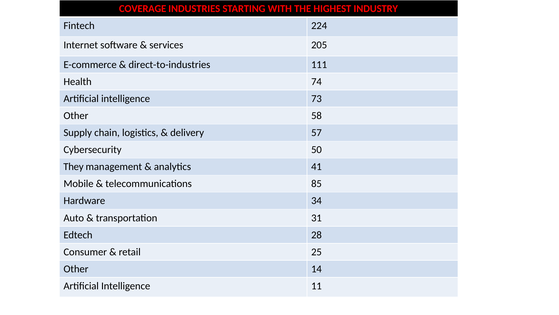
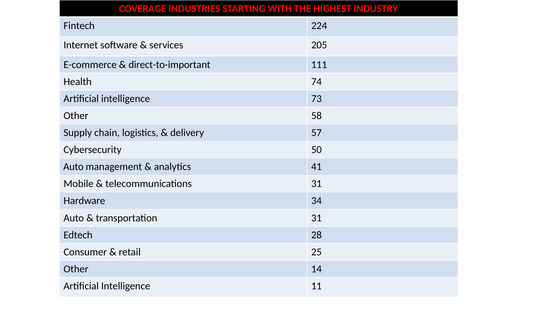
direct-to-industries: direct-to-industries -> direct-to-important (169, 64)
They: They -> Auto (73, 166)
telecommunications 85: 85 -> 31 (316, 183)
